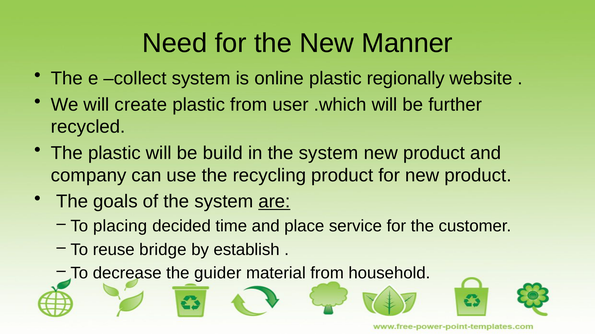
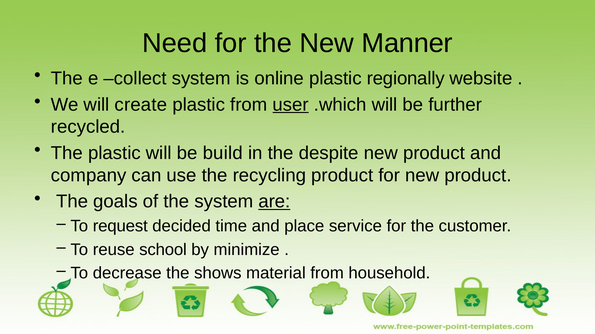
user underline: none -> present (291, 105)
in the system: system -> despite (329, 153)
placing: placing -> request (120, 227)
bridge: bridge -> school (163, 250)
establish: establish -> minimize (247, 250)
guider: guider -> shows (218, 274)
